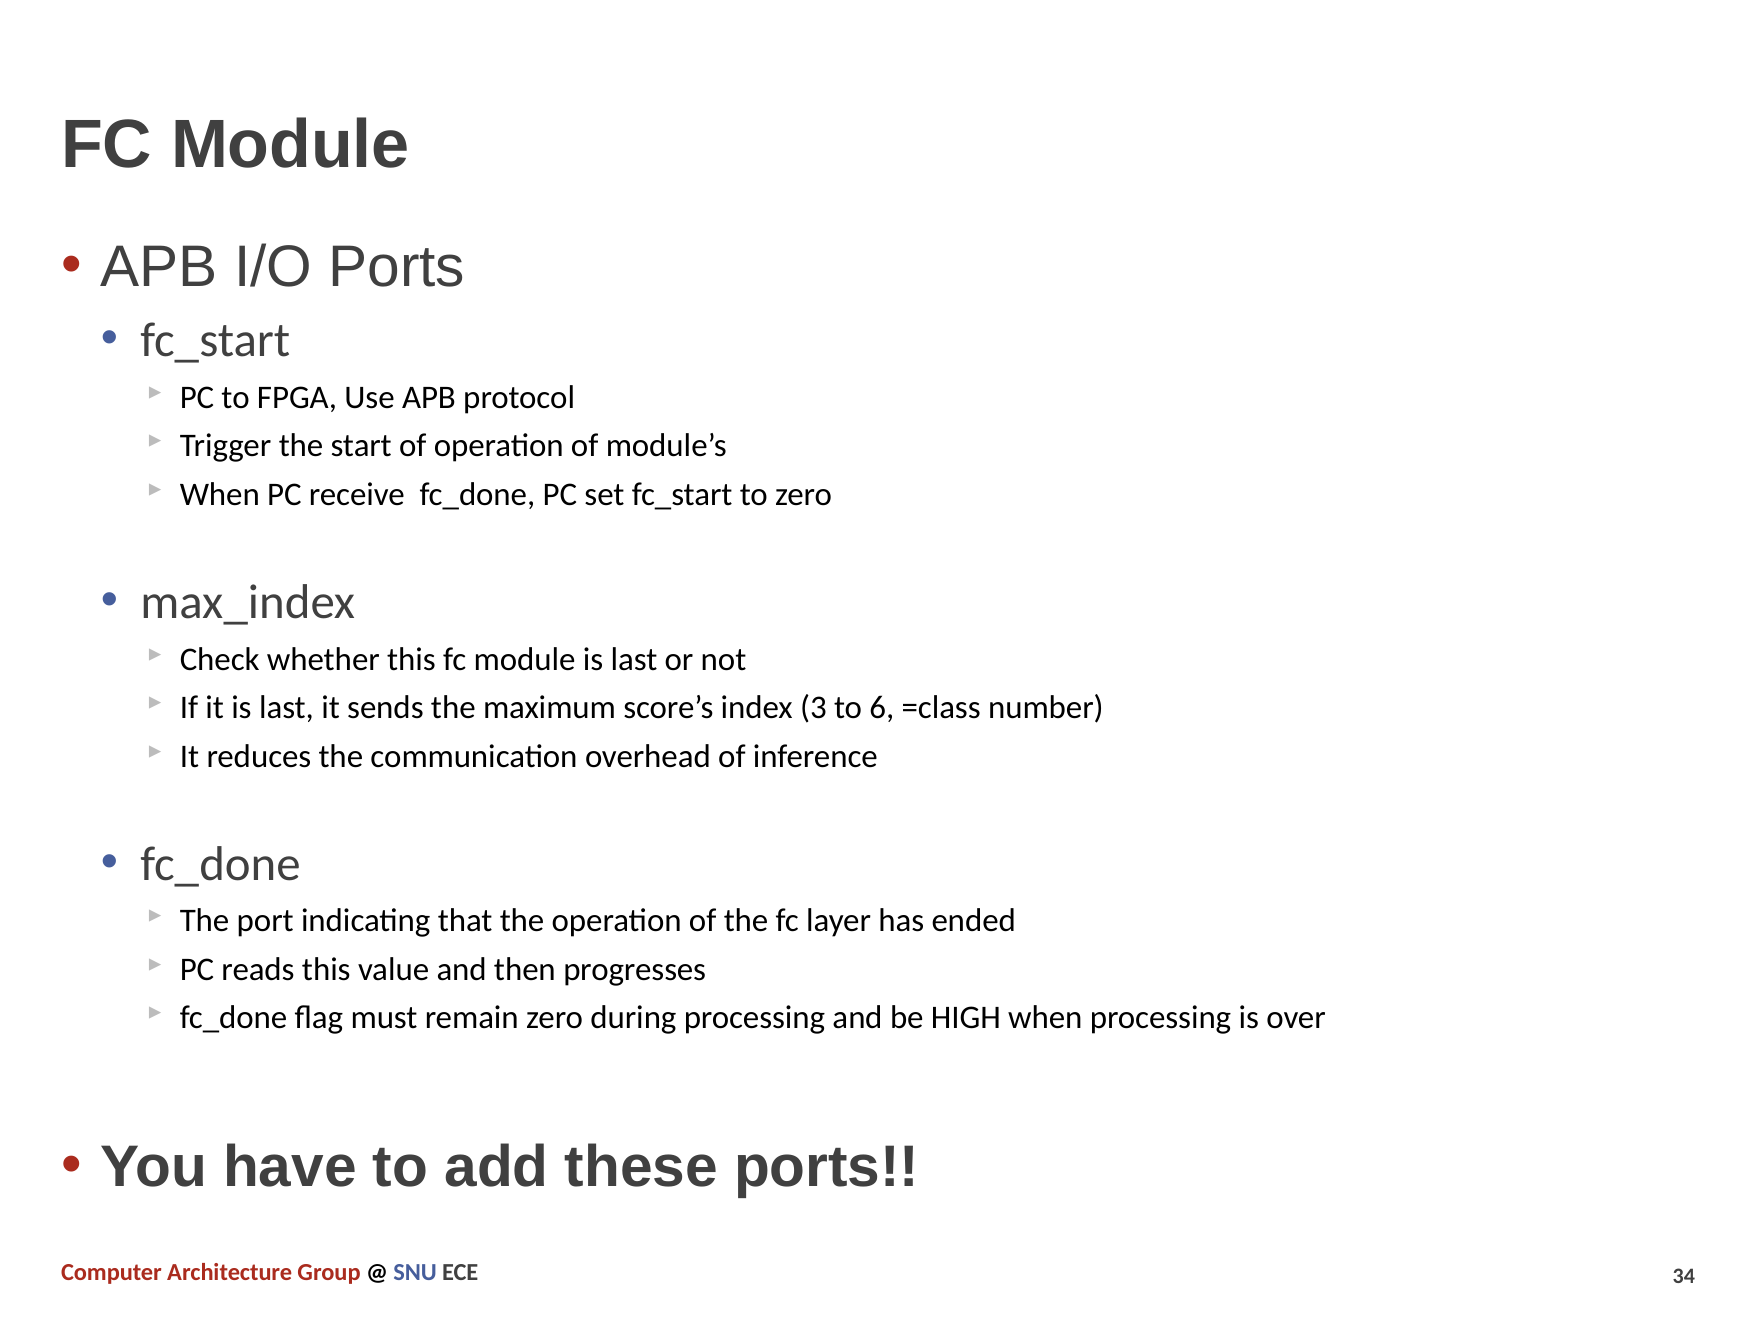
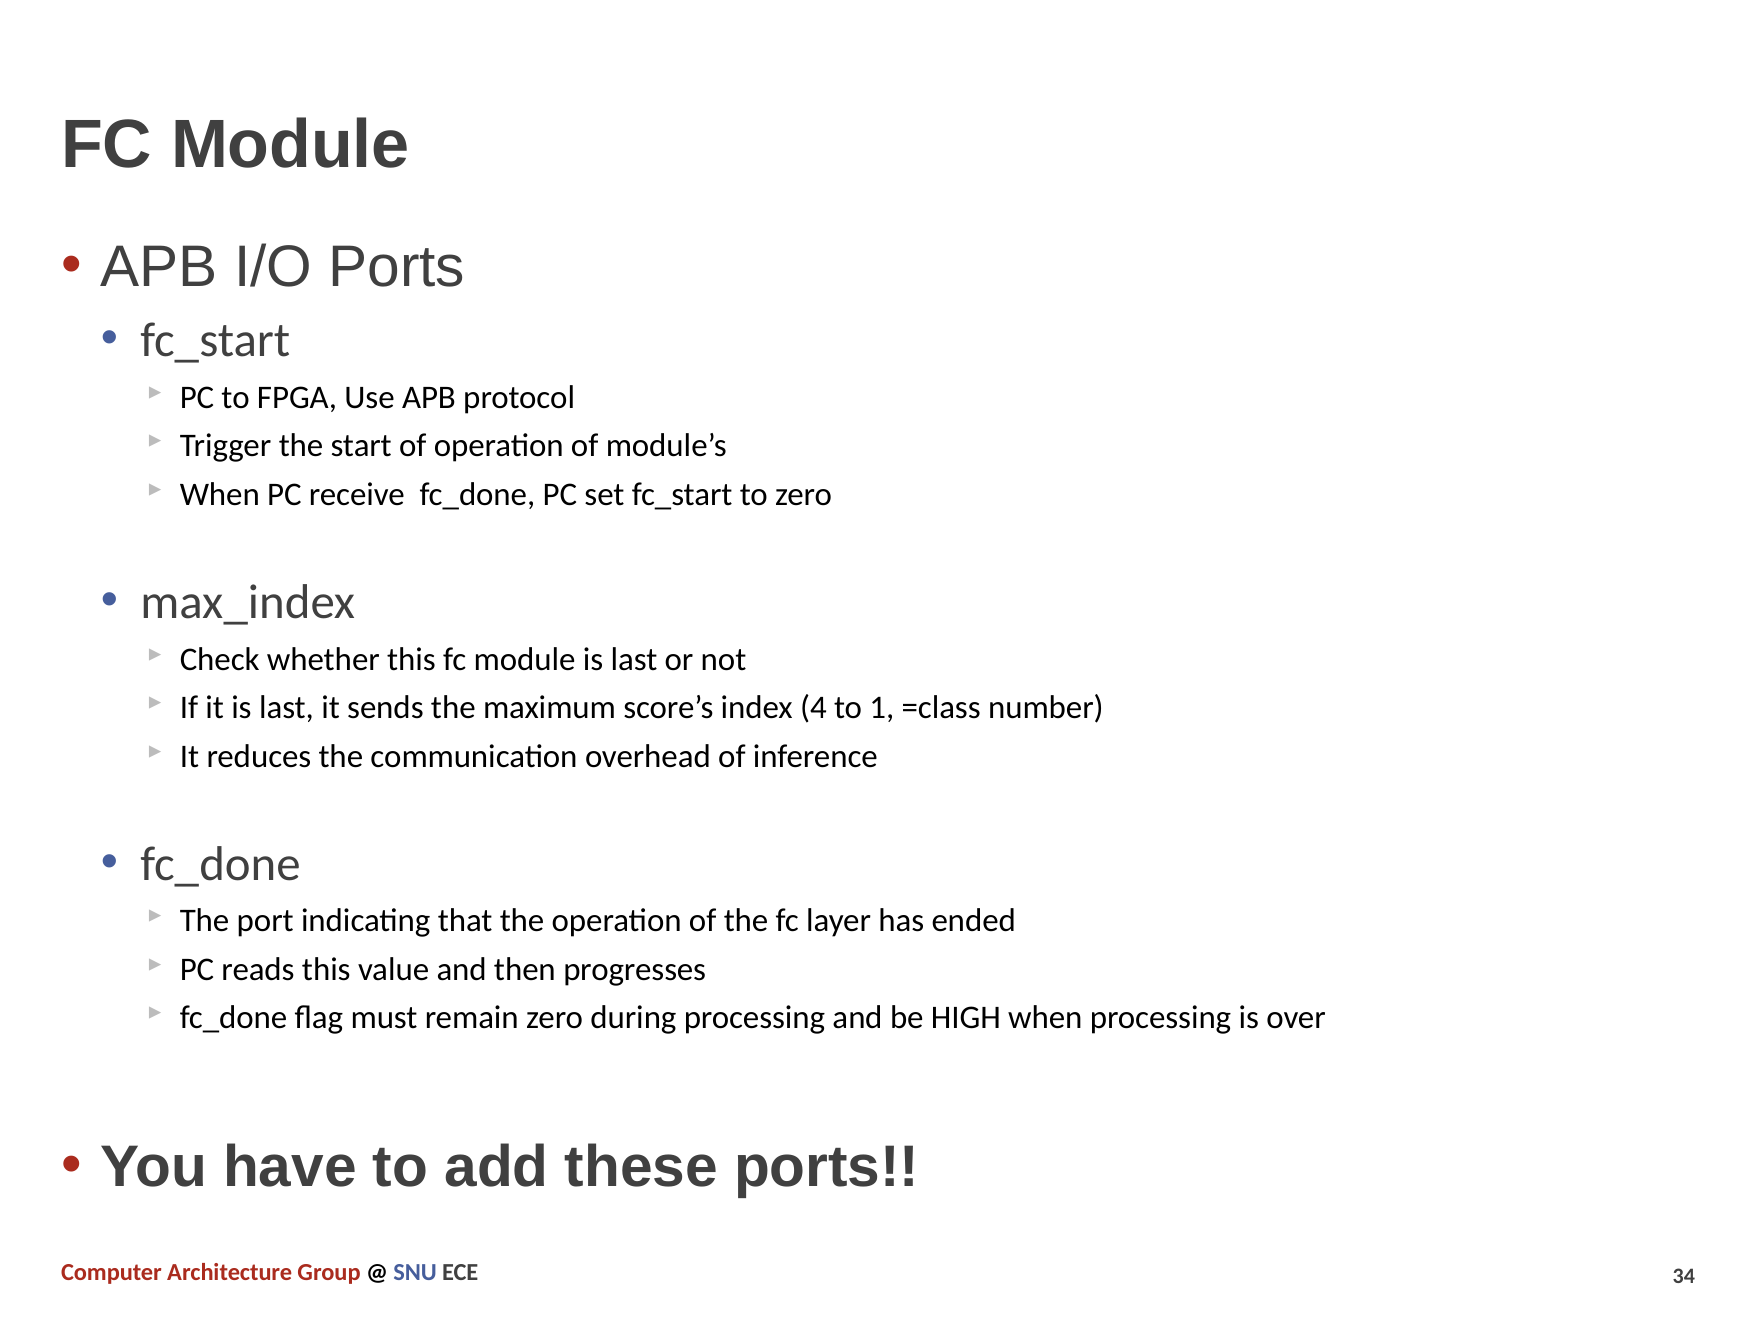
3: 3 -> 4 (813, 708)
6: 6 -> 1 (882, 708)
